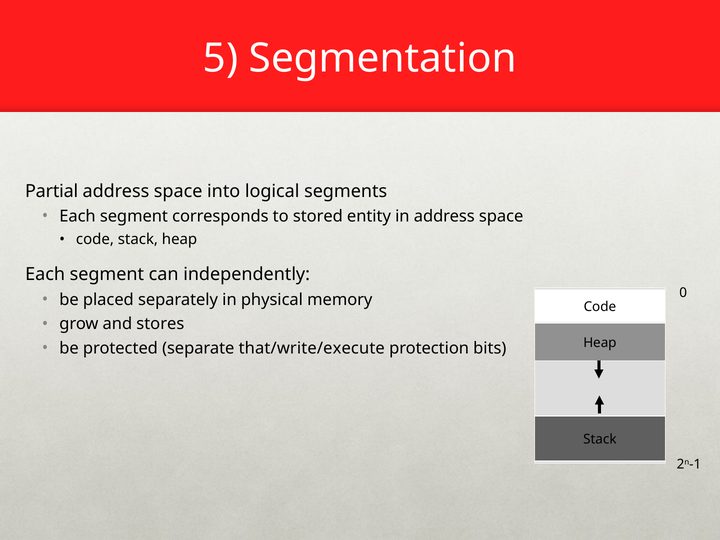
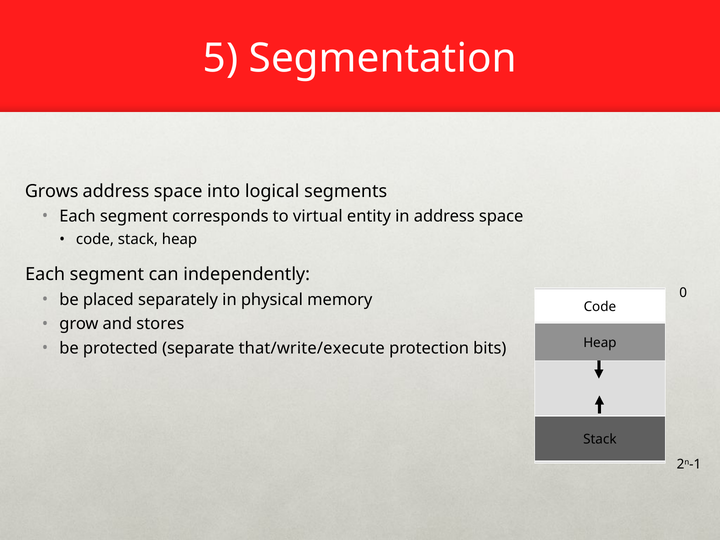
Partial: Partial -> Grows (52, 191)
stored: stored -> virtual (318, 216)
